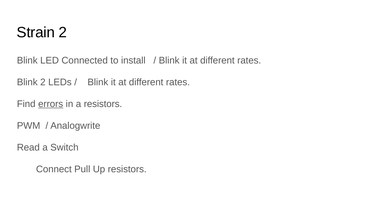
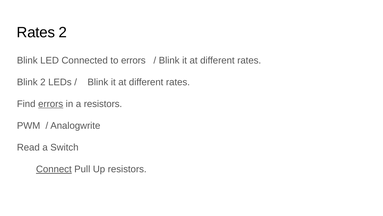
Strain: Strain -> Rates (36, 32)
to install: install -> errors (133, 60)
Connect underline: none -> present (54, 169)
